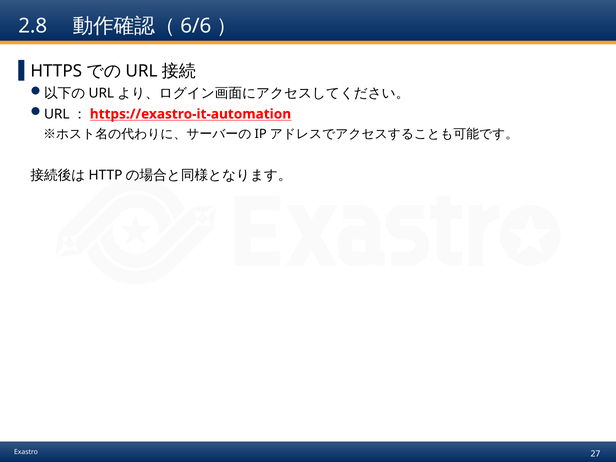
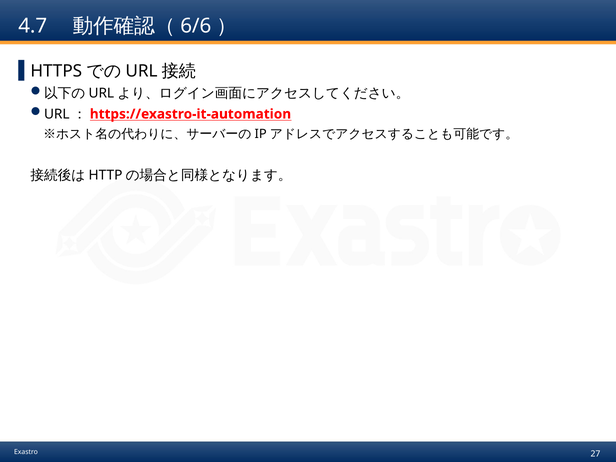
2.8: 2.8 -> 4.7 (33, 26)
